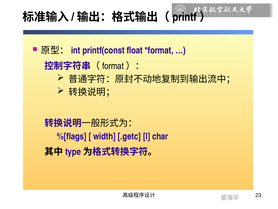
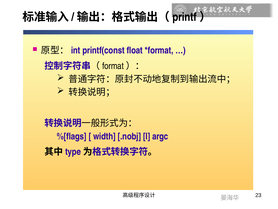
.getc: .getc -> .nobj (129, 136)
char: char -> argc (160, 136)
